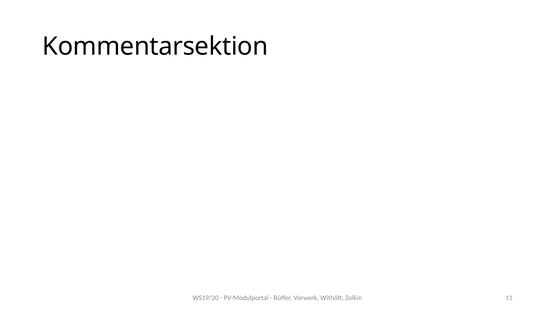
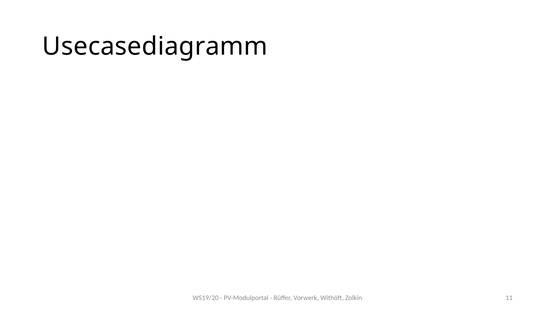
Kommentarsektion: Kommentarsektion -> Usecasediagramm (155, 47)
